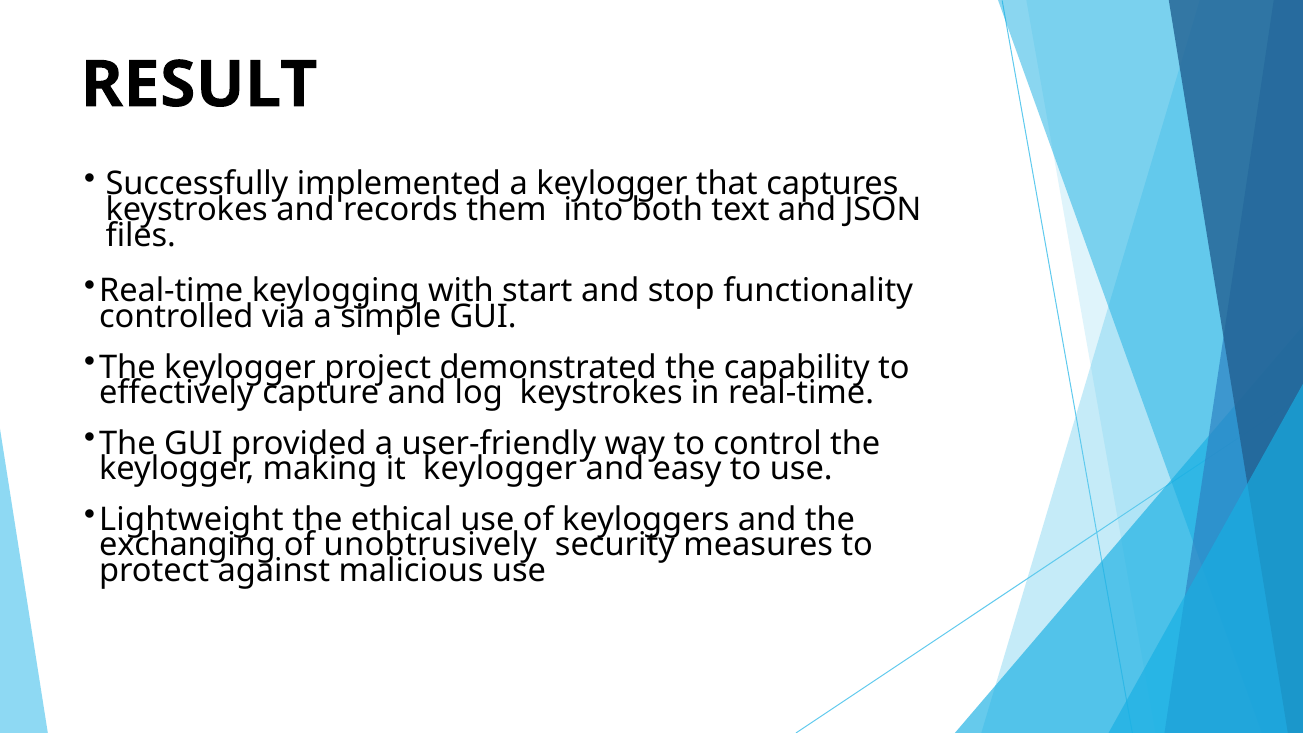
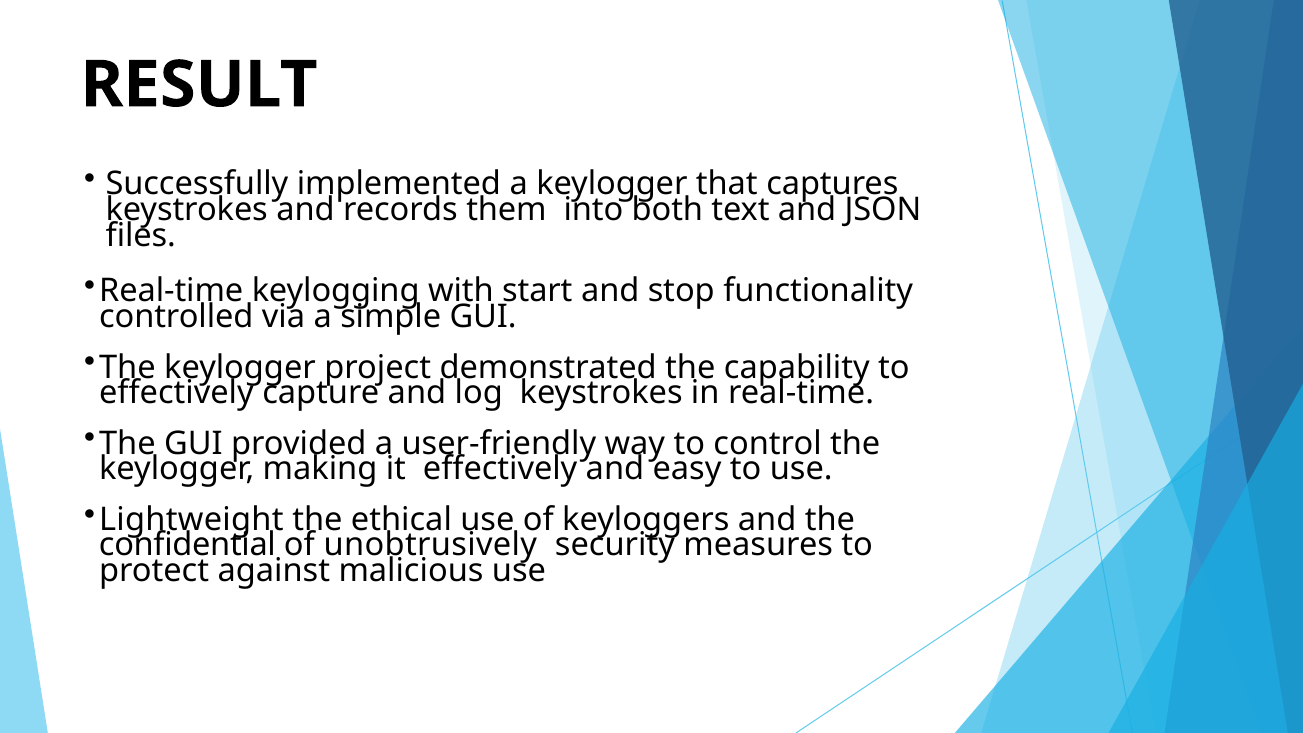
it keylogger: keylogger -> effectively (500, 469)
exchanging: exchanging -> confidential (187, 545)
